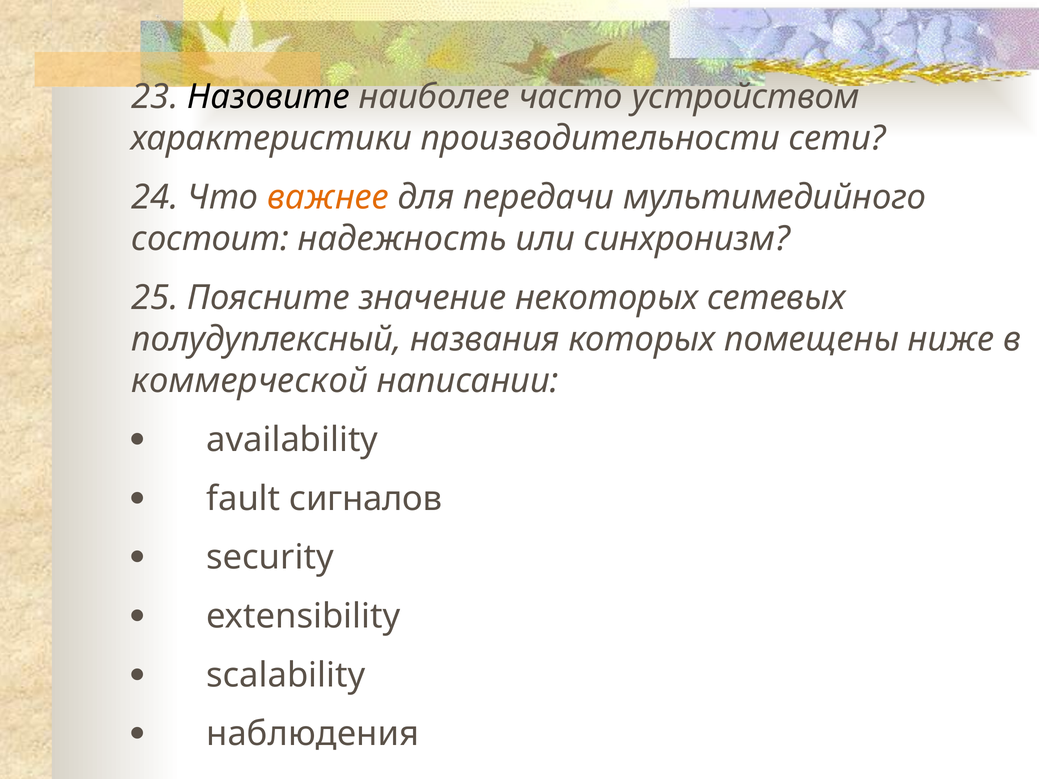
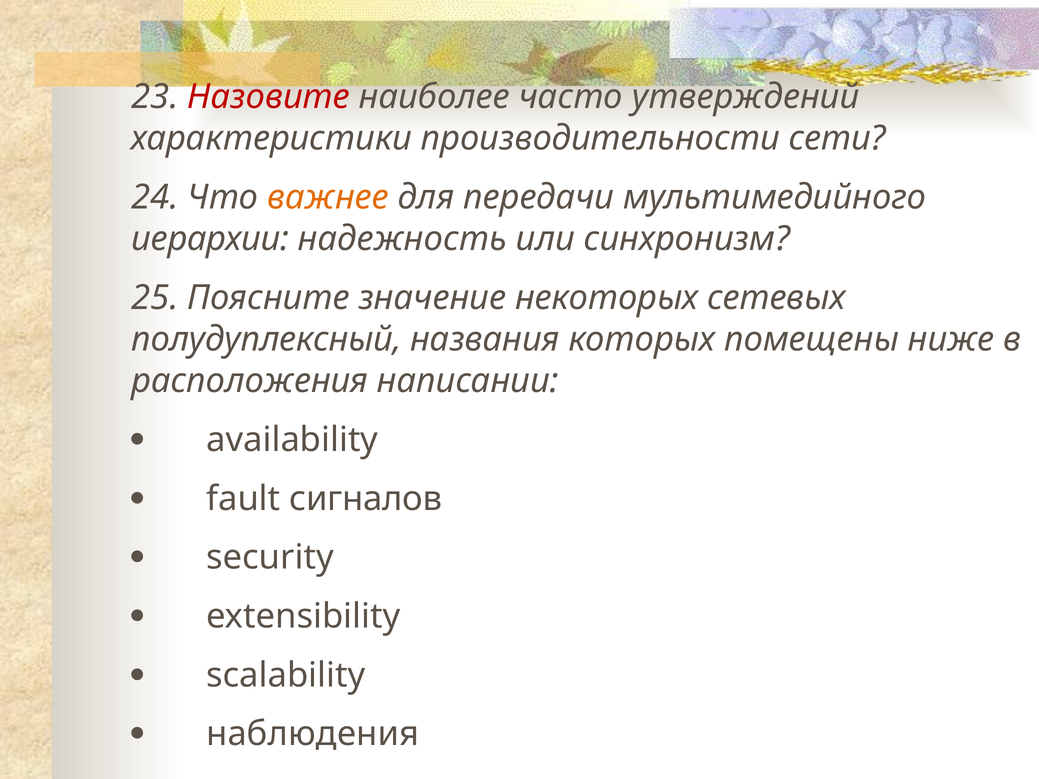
Назовите colour: black -> red (269, 97)
устройством: устройством -> утверждений (746, 97)
состоит: состоит -> иерархии (210, 239)
коммерческой: коммерческой -> расположения (250, 381)
